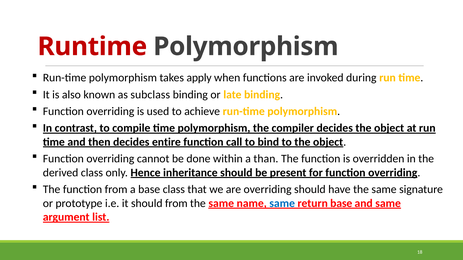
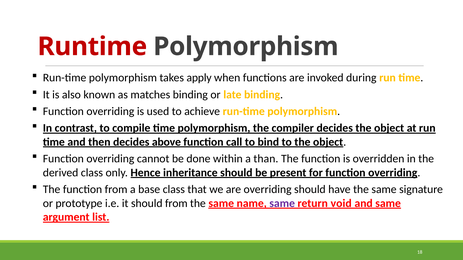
subclass: subclass -> matches (150, 95)
entire: entire -> above (166, 142)
same colour: blue -> purple (282, 204)
return base: base -> void (341, 204)
